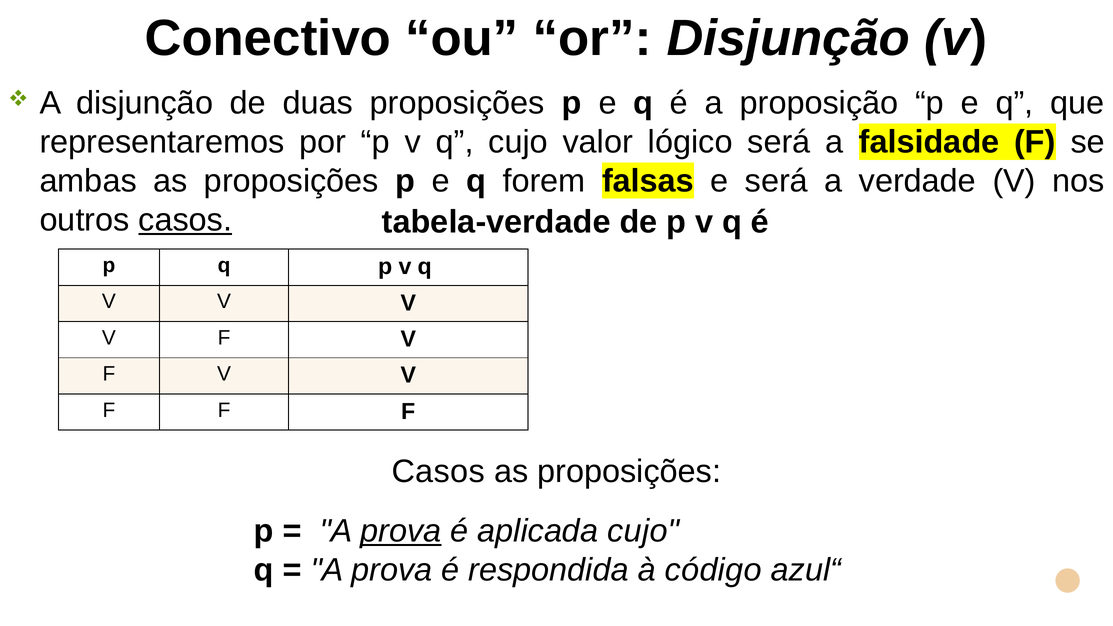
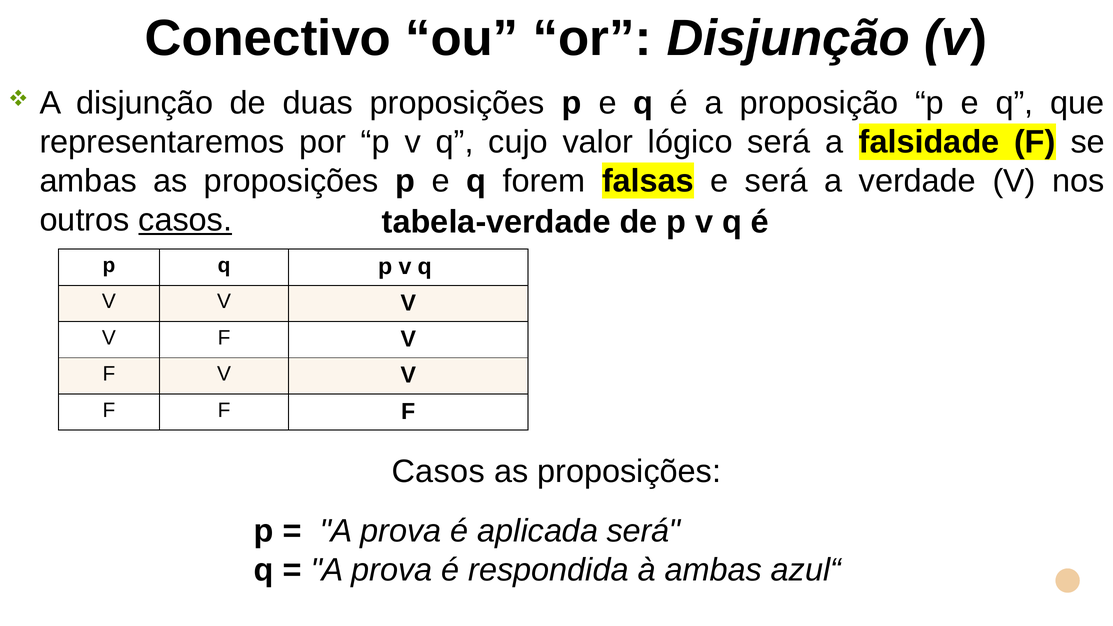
prova underline: present -> none (401, 531)
aplicada cujo: cujo -> será (644, 531)
à código: código -> ambas (713, 570)
